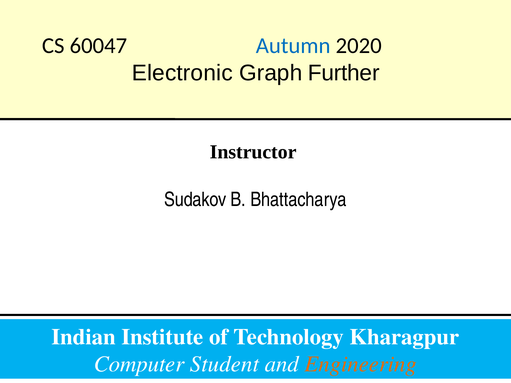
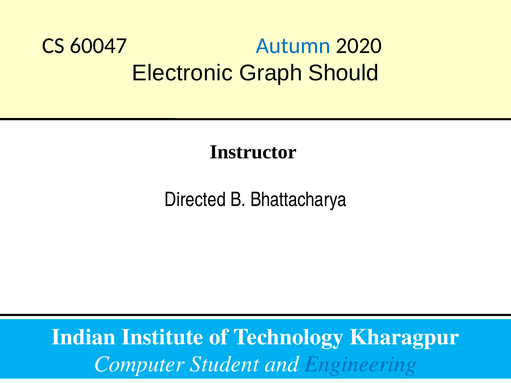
Further: Further -> Should (344, 73)
Sudakov: Sudakov -> Directed (195, 200)
Engineering colour: orange -> blue (361, 364)
